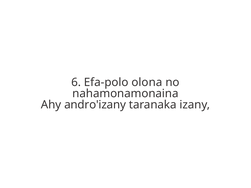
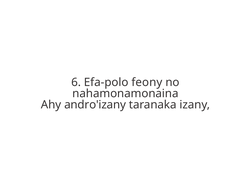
olona: olona -> feony (147, 82)
